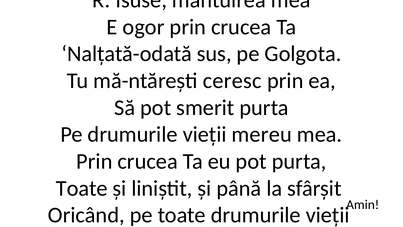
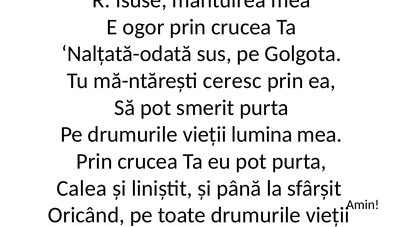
mereu: mereu -> lumina (262, 134)
Toate: Toate -> Calea (82, 188)
